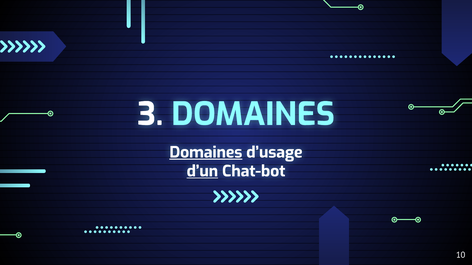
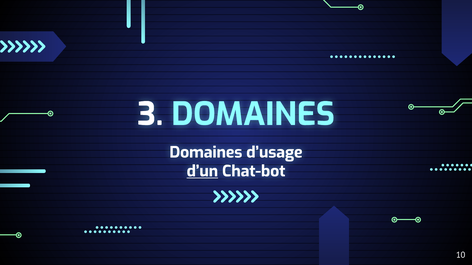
Domaines underline: present -> none (206, 153)
